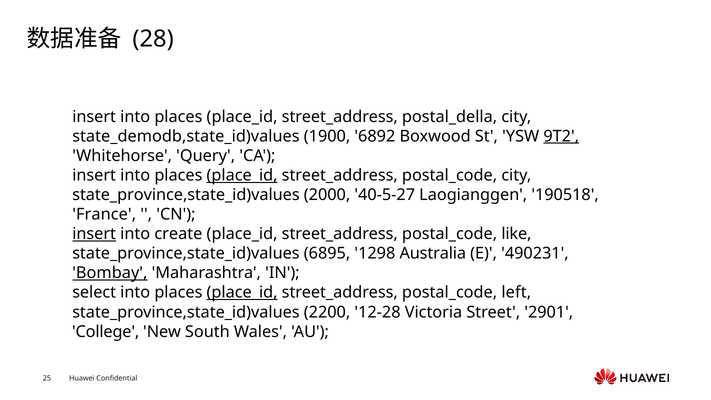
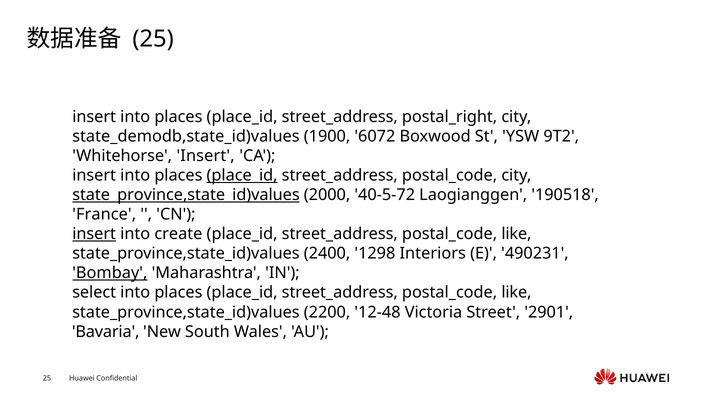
28: 28 -> 25 (153, 39)
postal_della: postal_della -> postal_right (450, 117)
6892: 6892 -> 6072 (375, 136)
9T2 underline: present -> none (561, 136)
Whitehorse Query: Query -> Insert (206, 156)
state_province,state_id)values underline: none -> present (186, 195)
40-5-27: 40-5-27 -> 40-5-72 (385, 195)
6895: 6895 -> 2400 (327, 253)
Australia: Australia -> Interiors (433, 253)
place_id underline: present -> none (242, 293)
left: left -> like (516, 293)
12-28: 12-28 -> 12-48 (378, 312)
College: College -> Bavaria (106, 332)
